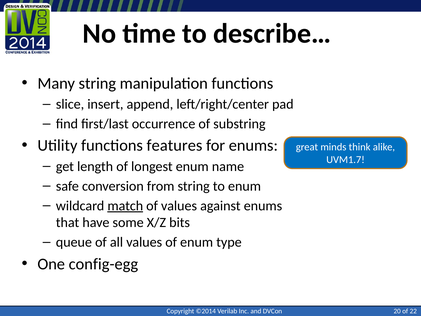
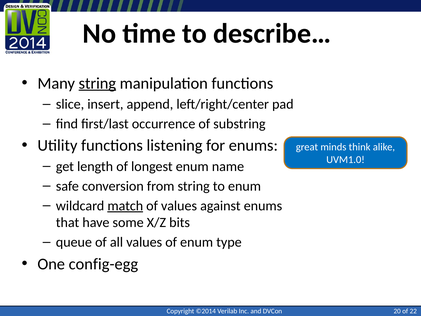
string underline: none -> present (97, 83)
features: features -> listening (175, 145)
UVM1.7: UVM1.7 -> UVM1.0 (346, 160)
